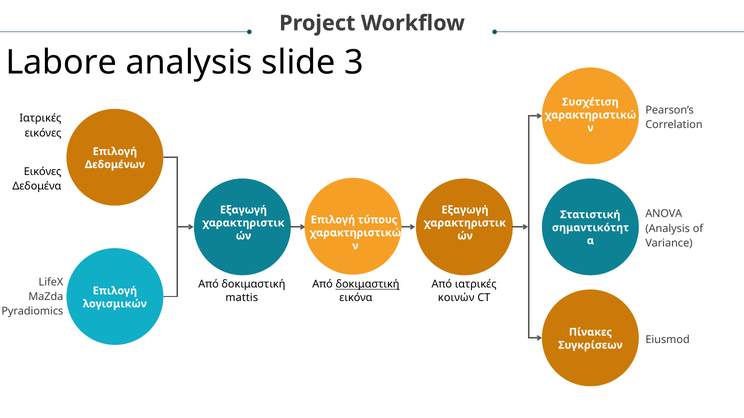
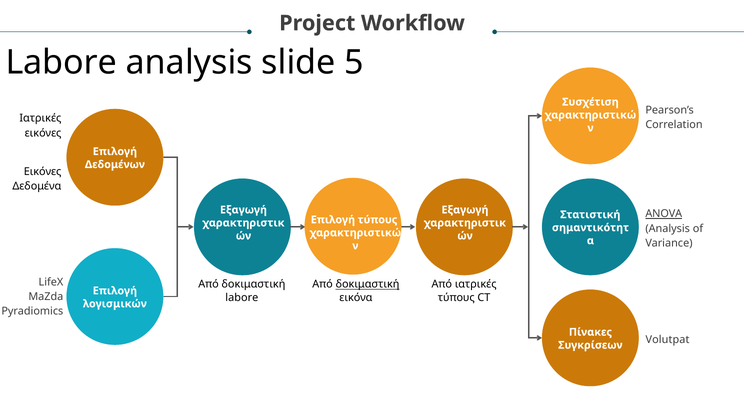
3: 3 -> 5 (354, 62)
ANOVA underline: none -> present (664, 214)
mattis: mattis -> labore (242, 298)
κοινών: κοινών -> τύπους (456, 298)
Eiusmod: Eiusmod -> Volutpat (668, 340)
